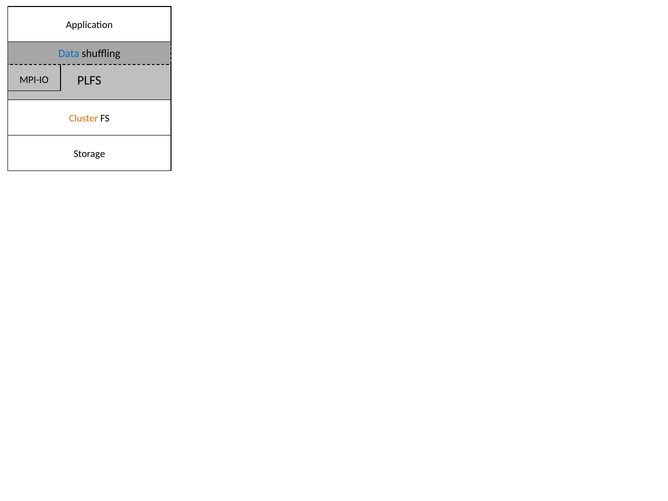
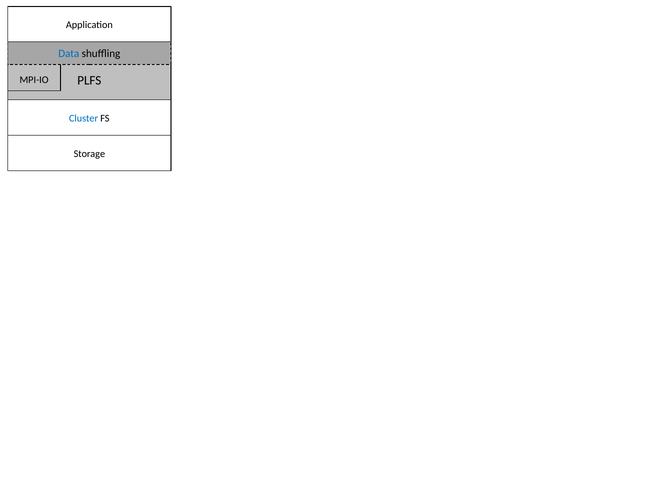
Cluster colour: orange -> blue (84, 118)
